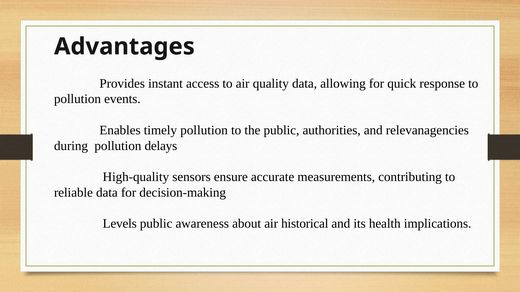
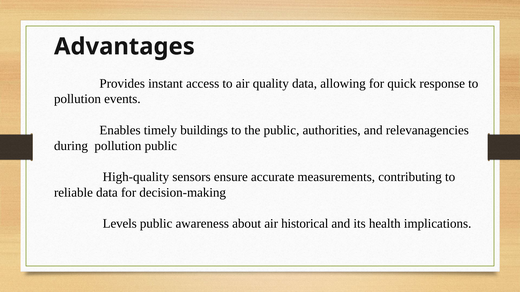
timely pollution: pollution -> buildings (204, 130)
pollution delays: delays -> public (161, 146)
